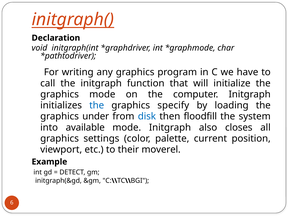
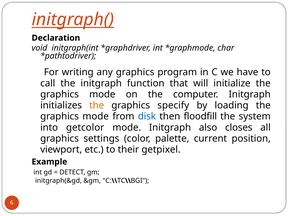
the colour: blue -> orange (97, 105)
under: under -> mode (96, 116)
available: available -> getcolor (85, 127)
moverel: moverel -> getpixel (161, 150)
